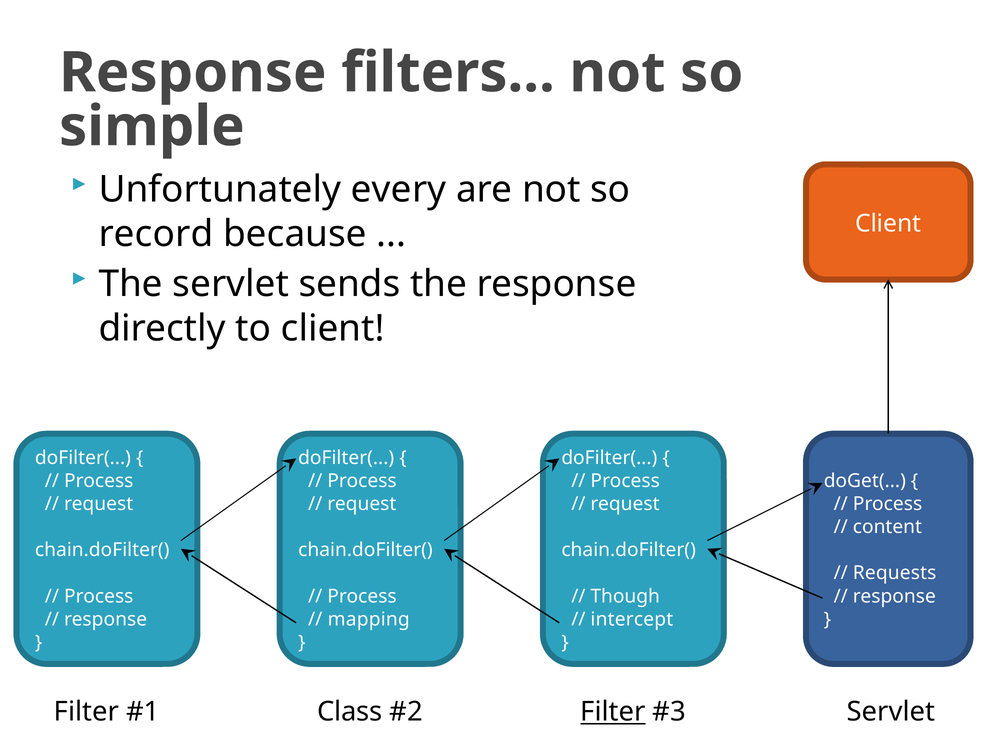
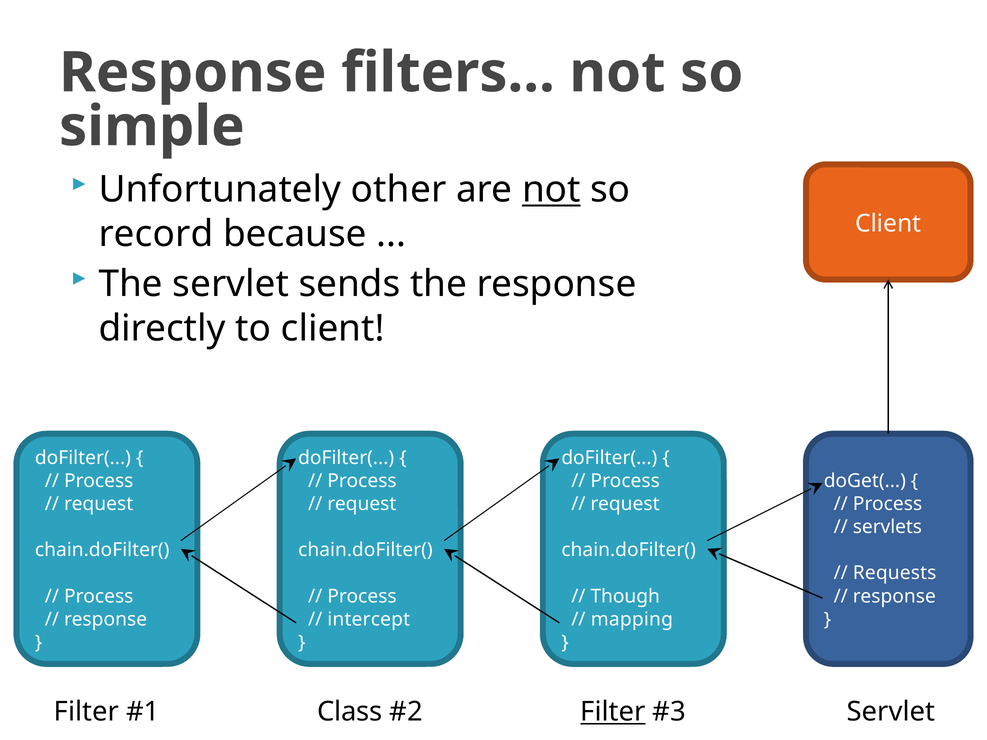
every: every -> other (399, 190)
not underline: none -> present (551, 190)
content: content -> servlets (887, 527)
mapping: mapping -> intercept (369, 619)
intercept: intercept -> mapping (632, 619)
